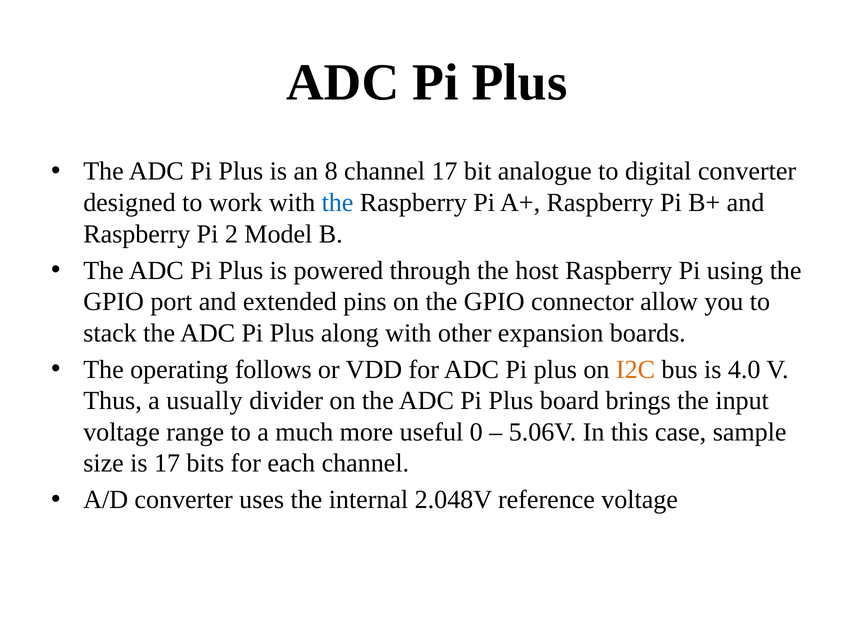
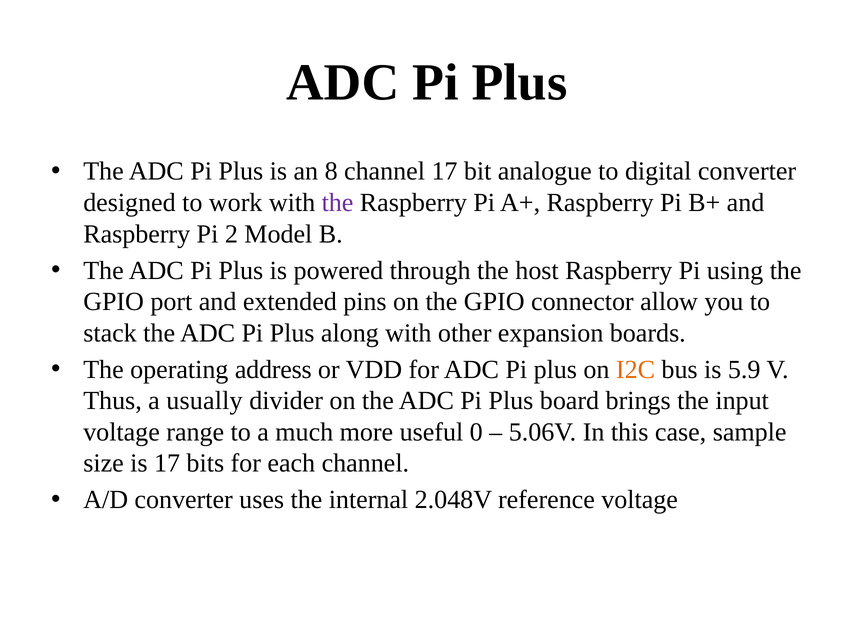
the colour: blue -> purple (338, 202)
follows: follows -> address (273, 369)
4.0: 4.0 -> 5.9 (744, 369)
